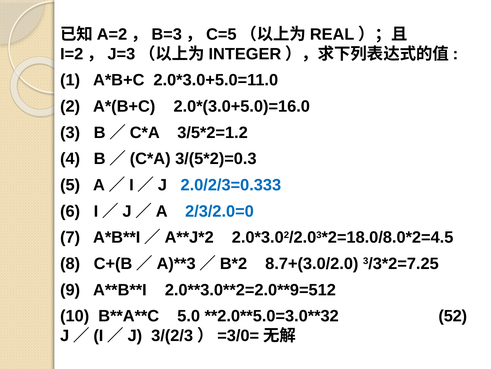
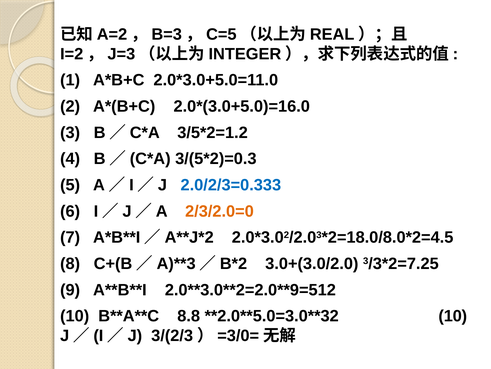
2/3/2.0=0 colour: blue -> orange (219, 211)
8.7+(3.0/2.0: 8.7+(3.0/2.0 -> 3.0+(3.0/2.0 (312, 263)
5.0: 5.0 -> 8.8 (189, 316)
52: 52 -> 10 (453, 316)
